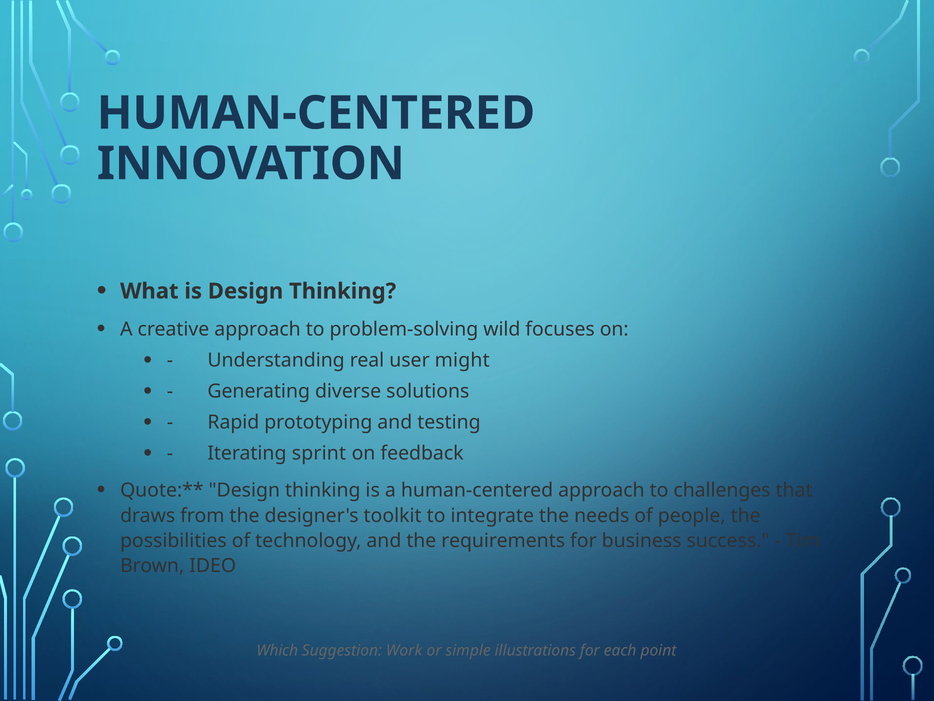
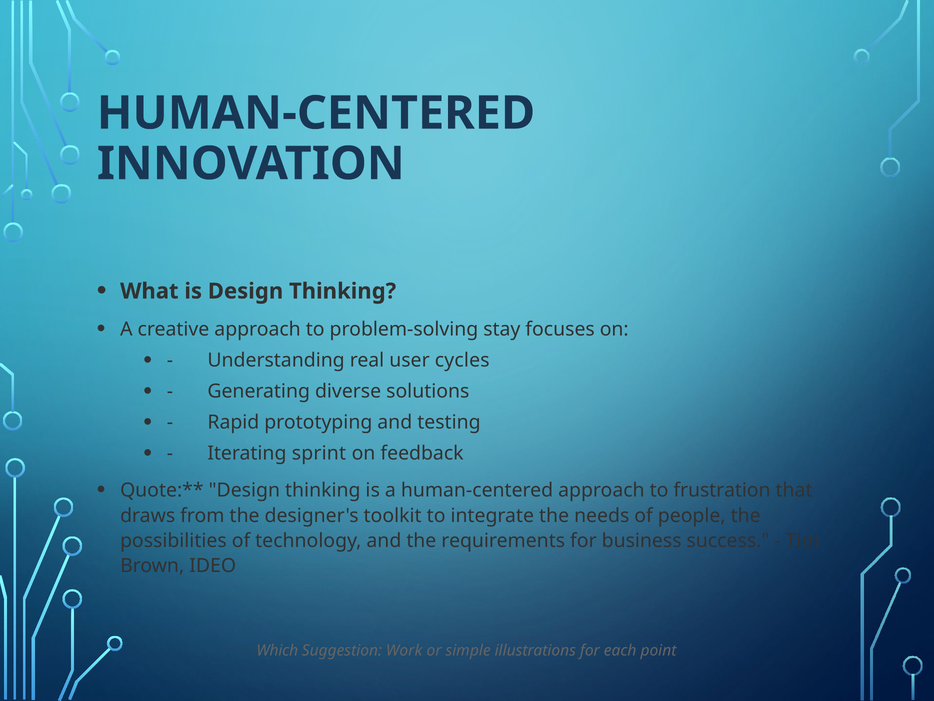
wild: wild -> stay (502, 329)
might: might -> cycles (462, 360)
challenges: challenges -> frustration (722, 490)
